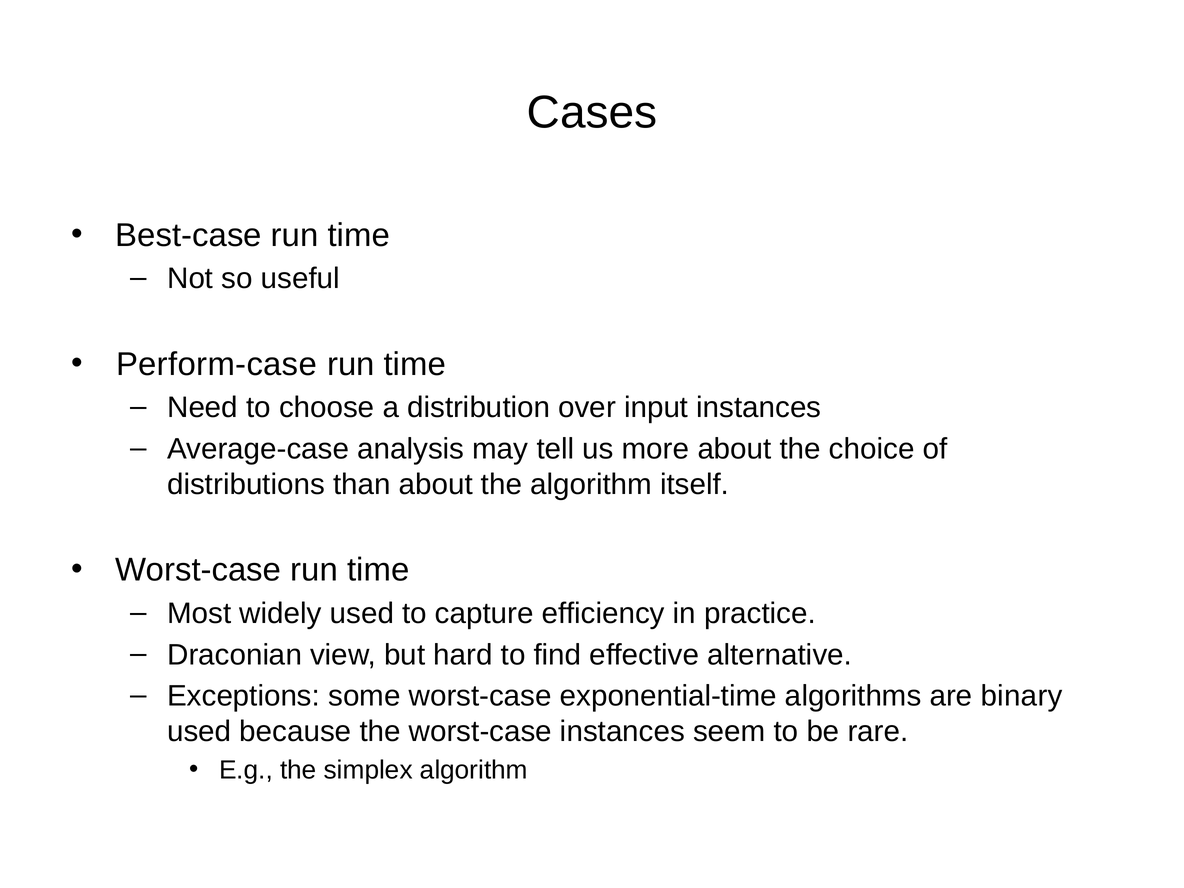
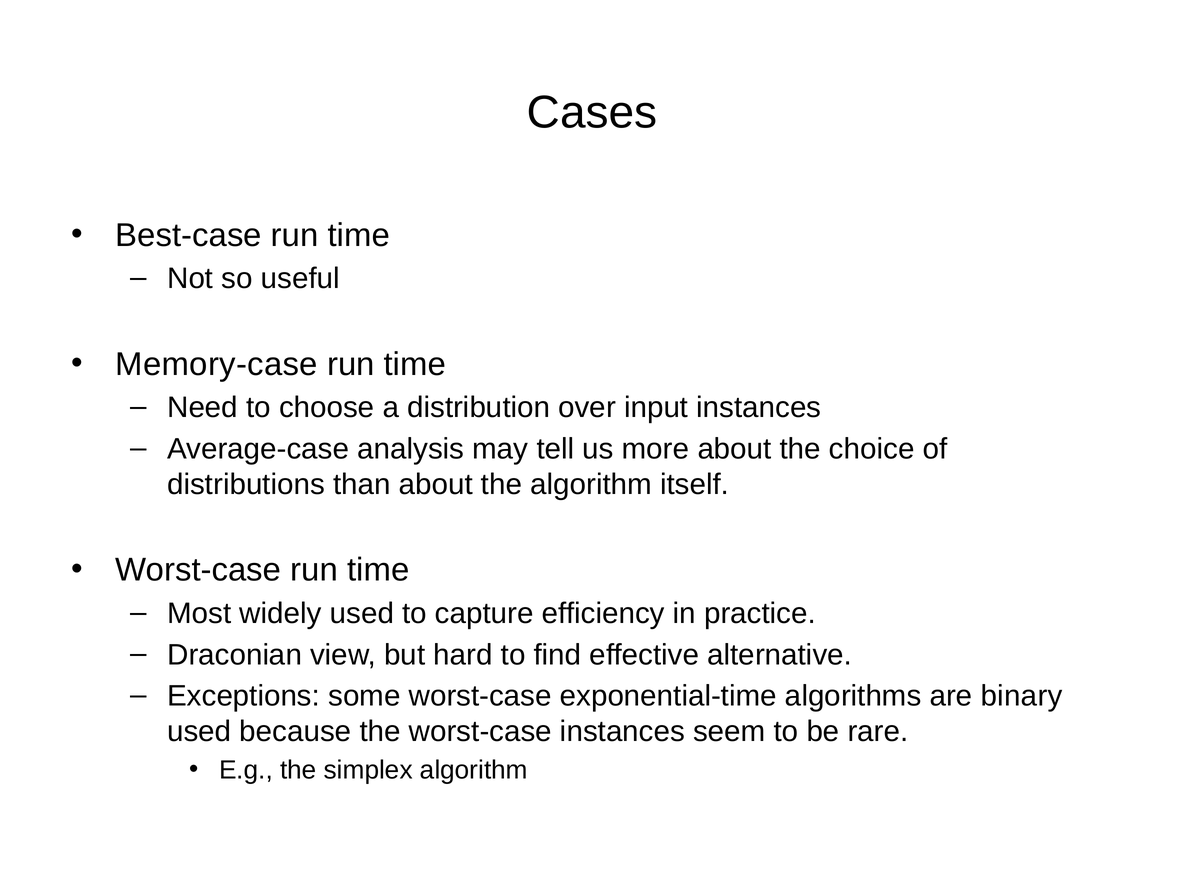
Perform-case: Perform-case -> Memory-case (217, 364)
